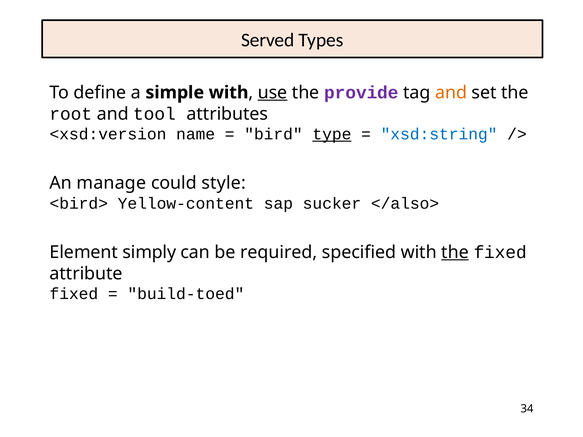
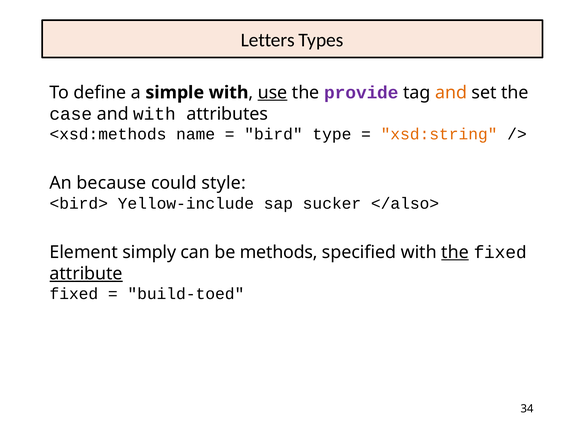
Served: Served -> Letters (268, 40)
root: root -> case (71, 114)
and tool: tool -> with (155, 114)
<xsd:version: <xsd:version -> <xsd:methods (108, 134)
type underline: present -> none (332, 134)
xsd:string colour: blue -> orange (439, 134)
manage: manage -> because (111, 183)
Yellow-content: Yellow-content -> Yellow-include (186, 203)
required: required -> methods (279, 252)
attribute underline: none -> present (86, 274)
